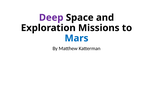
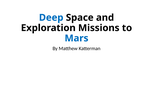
Deep colour: purple -> blue (51, 18)
